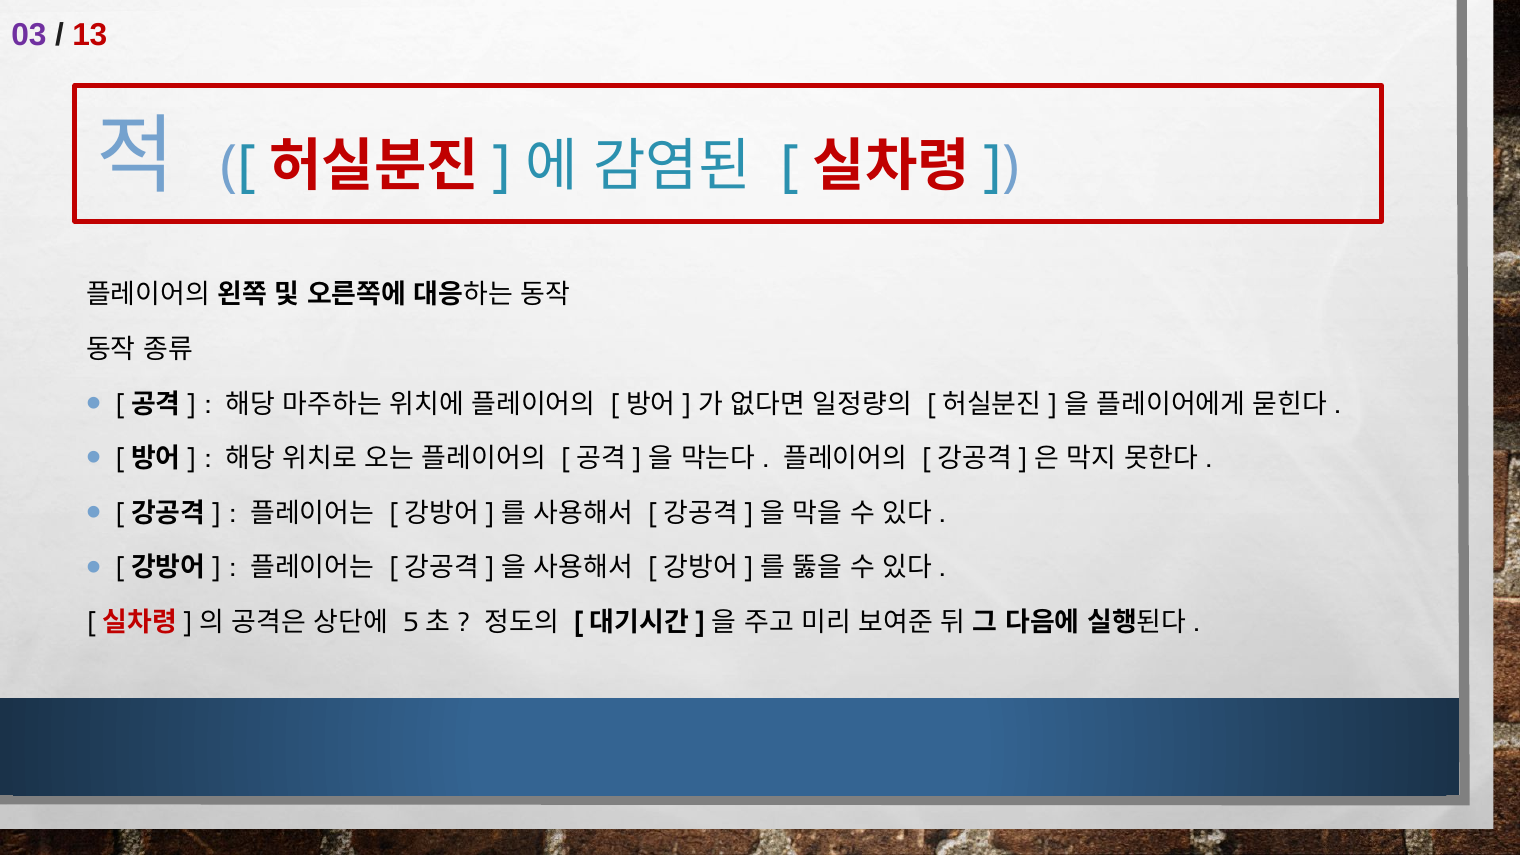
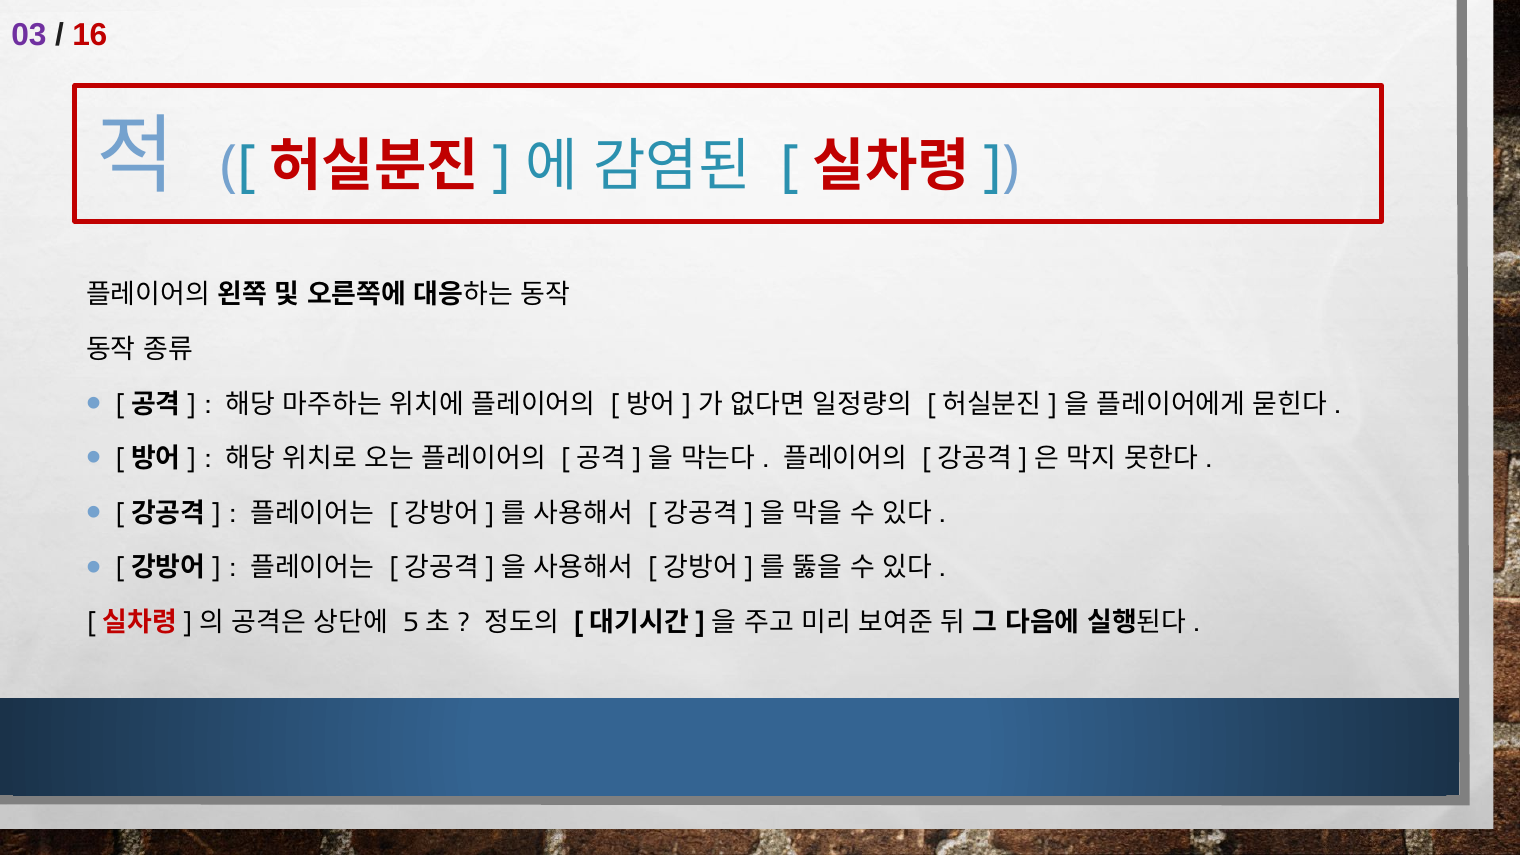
13: 13 -> 16 (90, 35)
